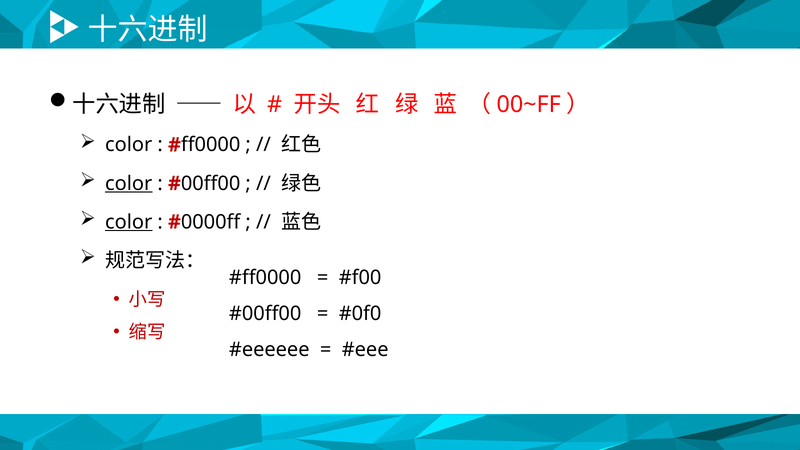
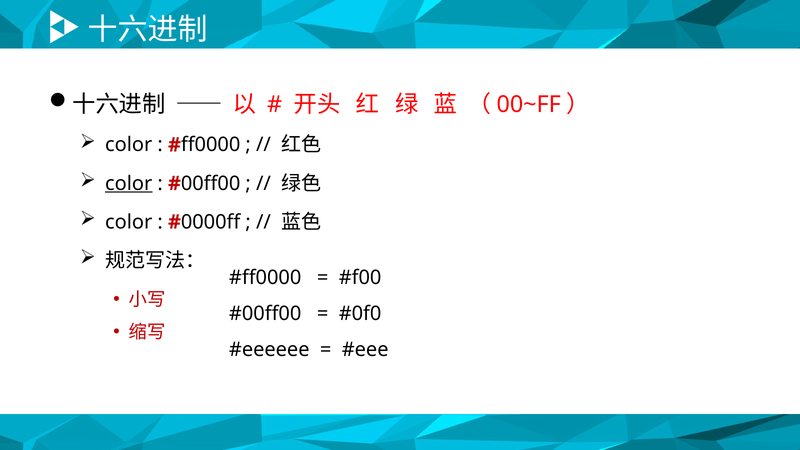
color underline: present -> none (129, 222)
